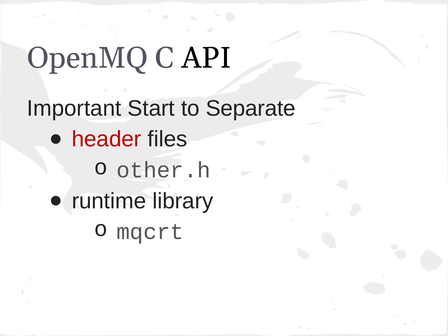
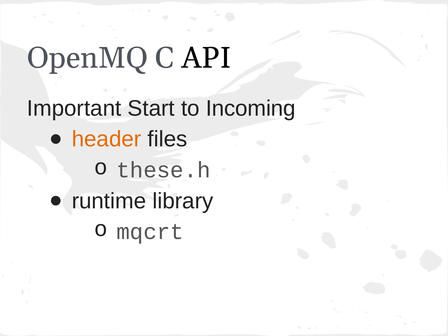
Separate: Separate -> Incoming (251, 108)
header colour: red -> orange (107, 139)
other.h: other.h -> these.h (164, 170)
